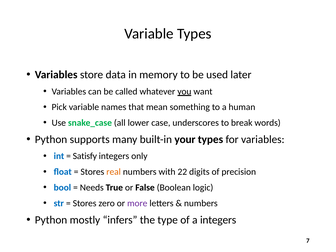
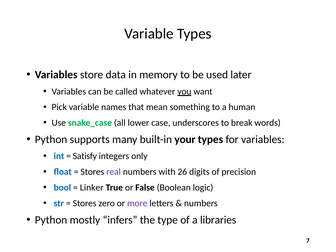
real colour: orange -> purple (114, 172)
22: 22 -> 26 (182, 172)
Needs: Needs -> Linker (92, 187)
a integers: integers -> libraries (218, 220)
